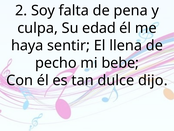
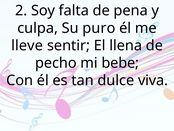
edad: edad -> puro (99, 28)
haya: haya -> lleve (27, 45)
dijo: dijo -> viva (153, 80)
